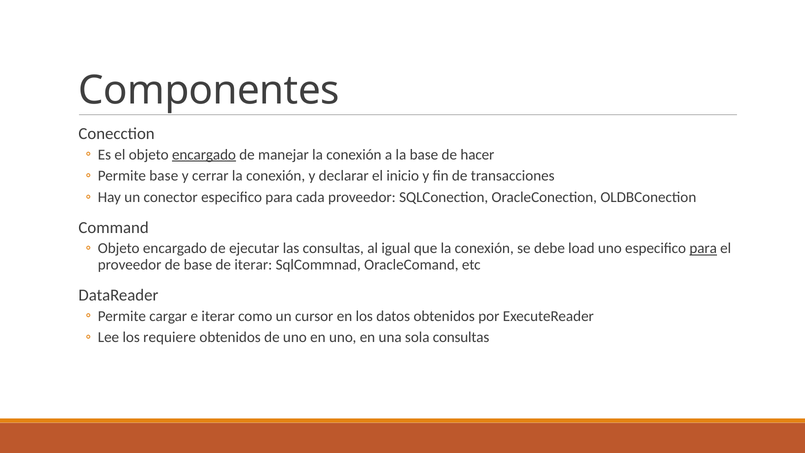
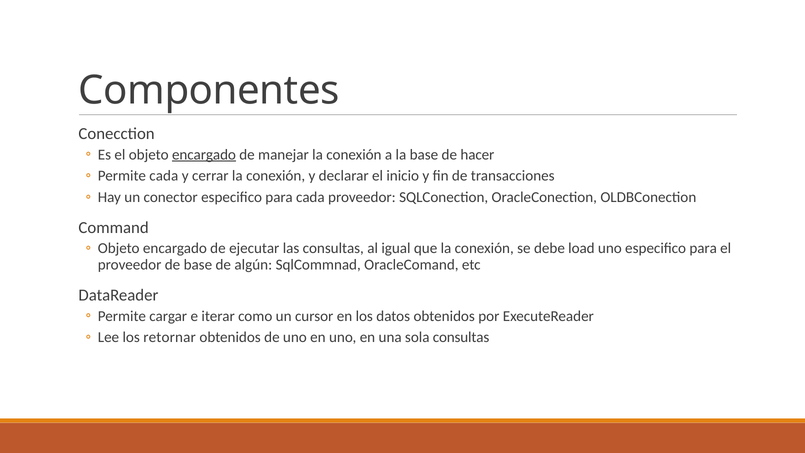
Permite base: base -> cada (164, 176)
para underline: present -> none (703, 248)
de iterar: iterar -> algún (253, 265)
requiere: requiere -> retornar (170, 337)
